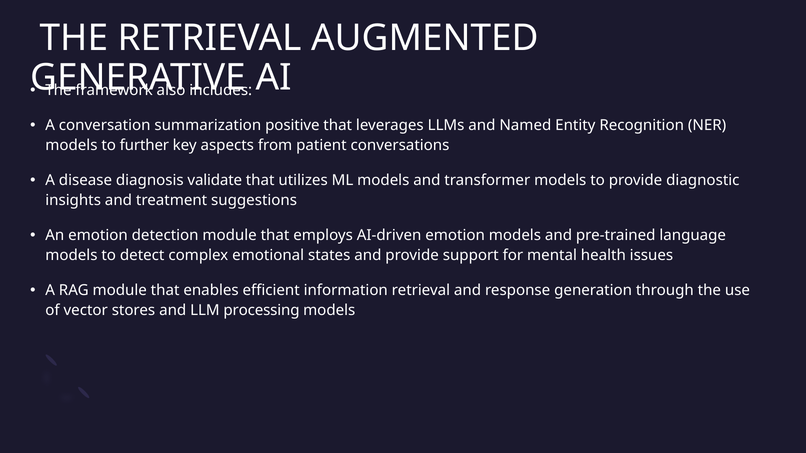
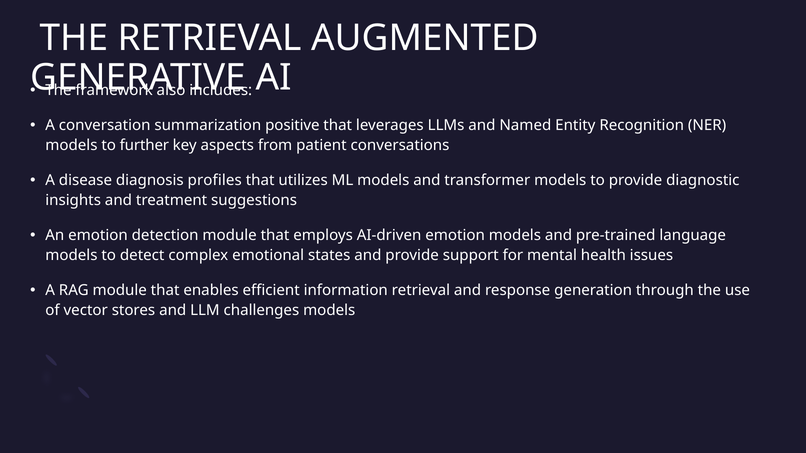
validate: validate -> profiles (215, 181)
processing: processing -> challenges (261, 311)
